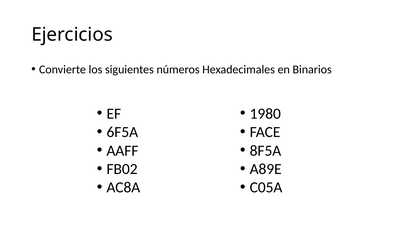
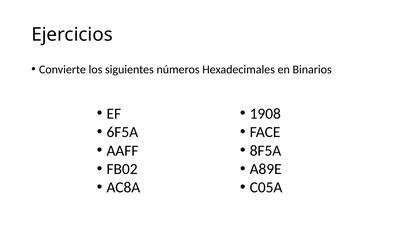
1980: 1980 -> 1908 (265, 114)
